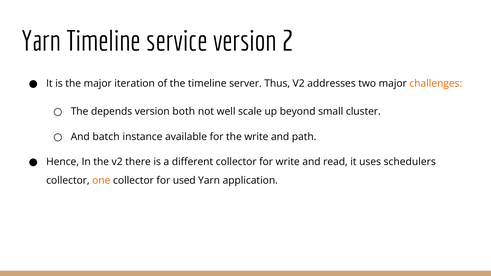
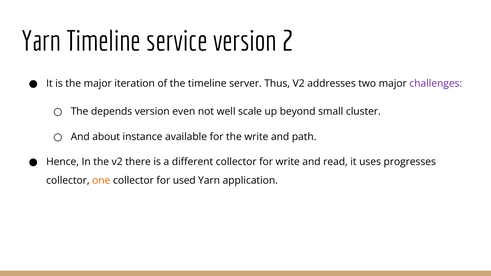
challenges colour: orange -> purple (436, 84)
both: both -> even (184, 112)
batch: batch -> about (106, 137)
schedulers: schedulers -> progresses (410, 162)
